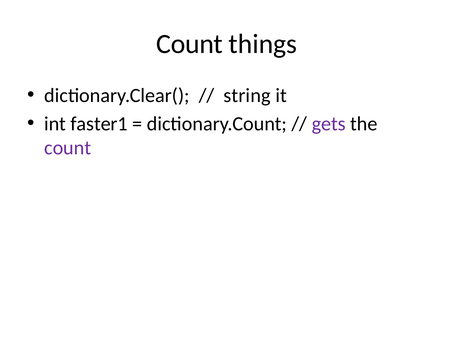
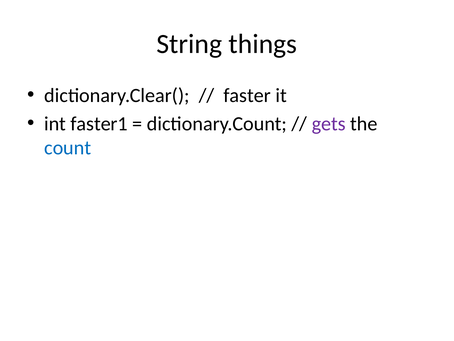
Count: Count -> String (189, 44)
string: string -> faster (247, 95)
count colour: purple -> blue (68, 148)
